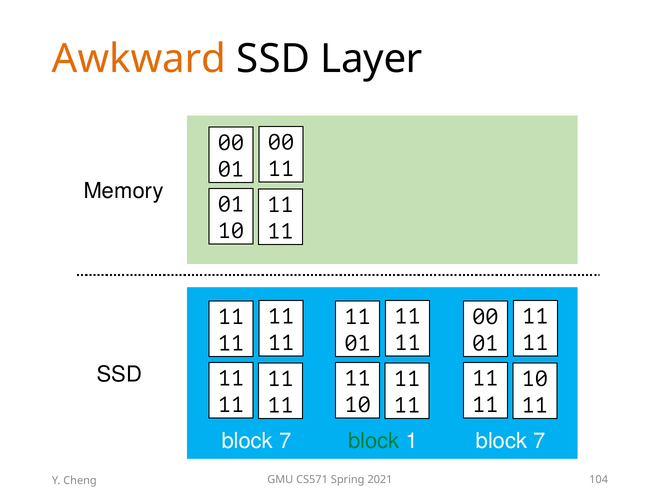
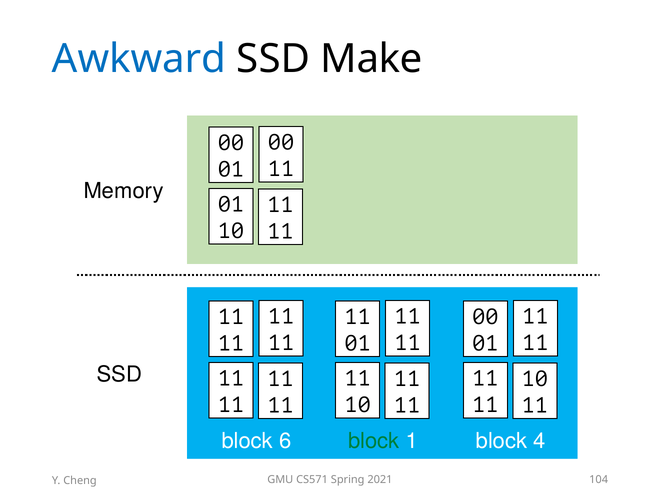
Awkward colour: orange -> blue (139, 59)
Layer: Layer -> Make (372, 59)
7: 7 -> 6 (285, 441)
7: 7 -> 4 (539, 441)
